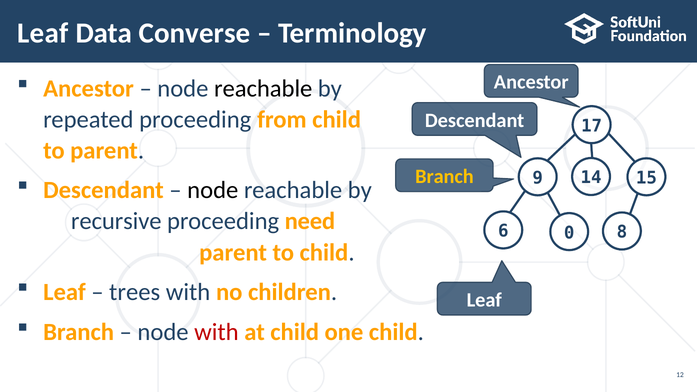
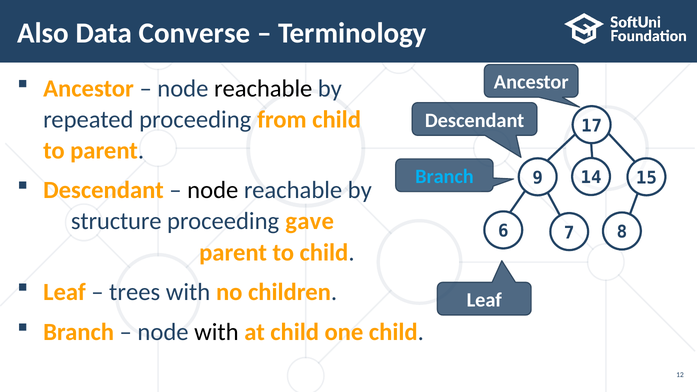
Leaf: Leaf -> Also (43, 33)
Branch colour: yellow -> light blue (444, 177)
recursive: recursive -> structure (116, 221)
need: need -> gave (310, 221)
0: 0 -> 7 (569, 233)
with colour: red -> black (216, 332)
